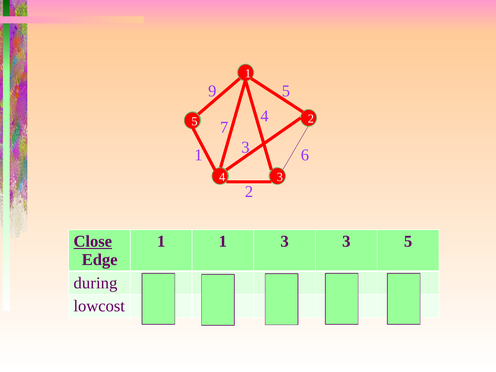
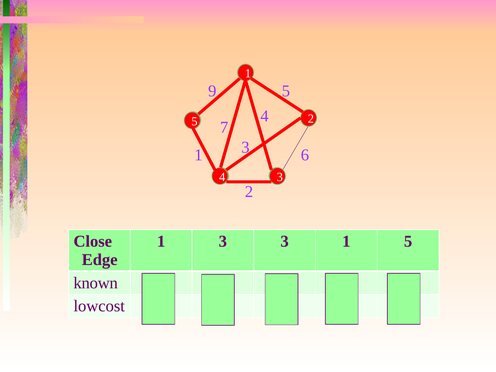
Close underline: present -> none (93, 241)
1: 1 -> 3 (223, 241)
3 3: 3 -> 1 (346, 241)
during: during -> known (96, 283)
